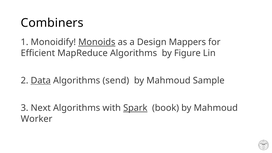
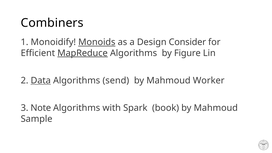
Mappers: Mappers -> Consider (187, 42)
MapReduce underline: none -> present (83, 53)
Sample: Sample -> Worker (209, 81)
Next: Next -> Note (41, 108)
Spark underline: present -> none (135, 108)
Worker: Worker -> Sample (37, 119)
